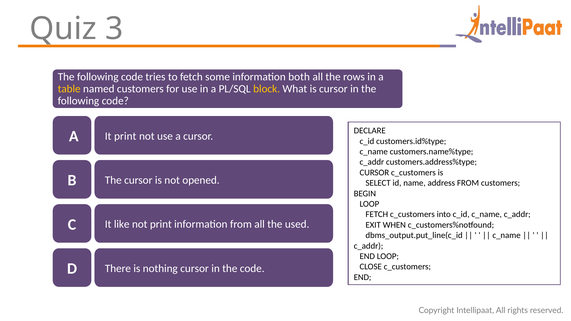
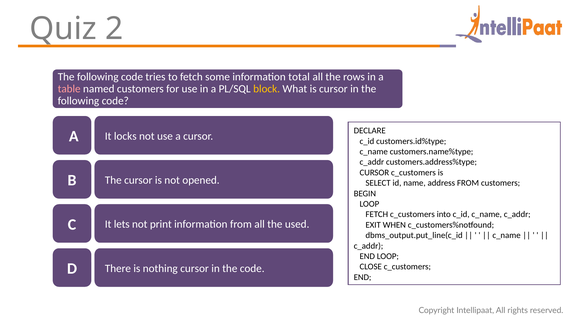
3: 3 -> 2 (114, 29)
both: both -> total (299, 77)
table colour: yellow -> pink (69, 89)
It print: print -> locks (125, 136)
like: like -> lets (122, 224)
